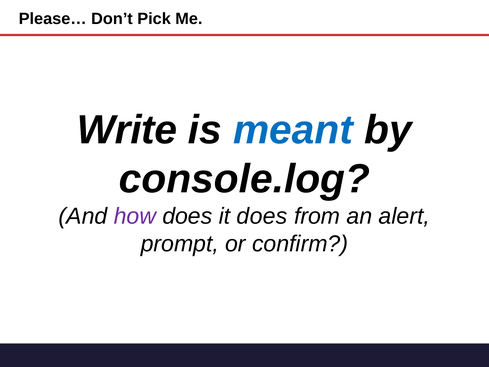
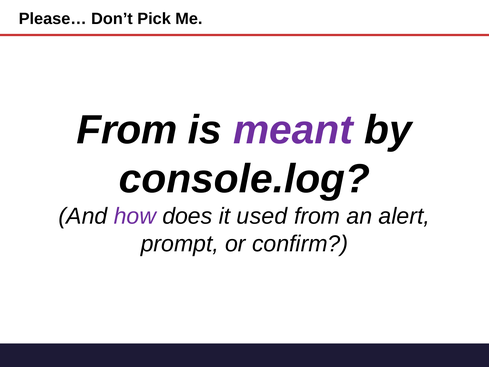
Write: Write -> From (127, 130)
meant colour: blue -> purple (293, 130)
it does: does -> used (262, 216)
